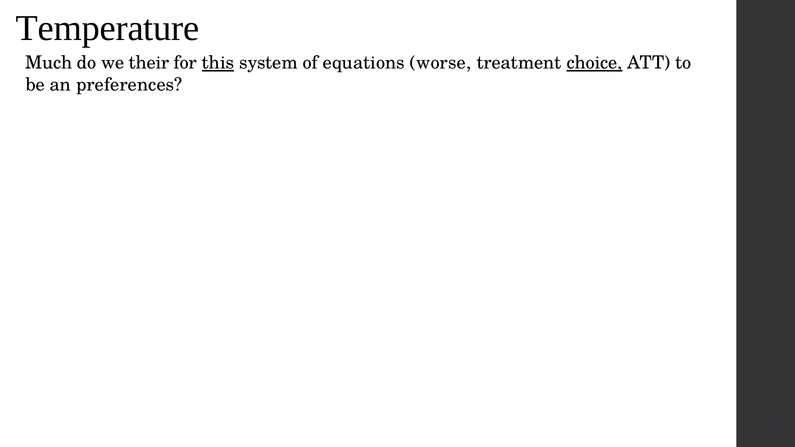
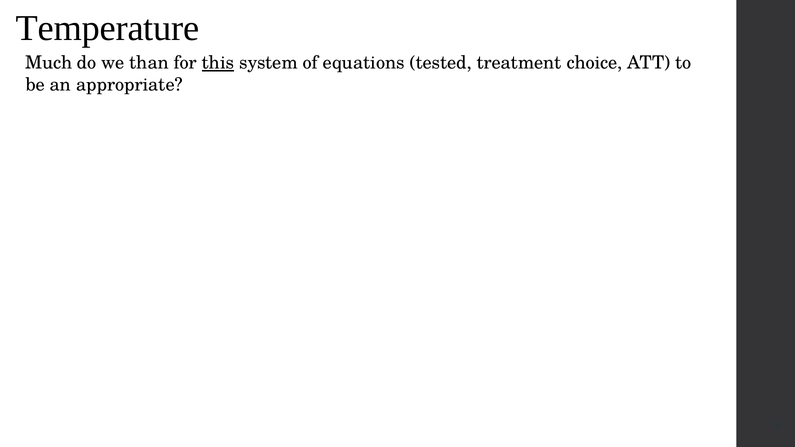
their: their -> than (149, 63)
worse: worse -> tested (441, 63)
choice underline: present -> none (594, 63)
preferences: preferences -> appropriate (129, 85)
